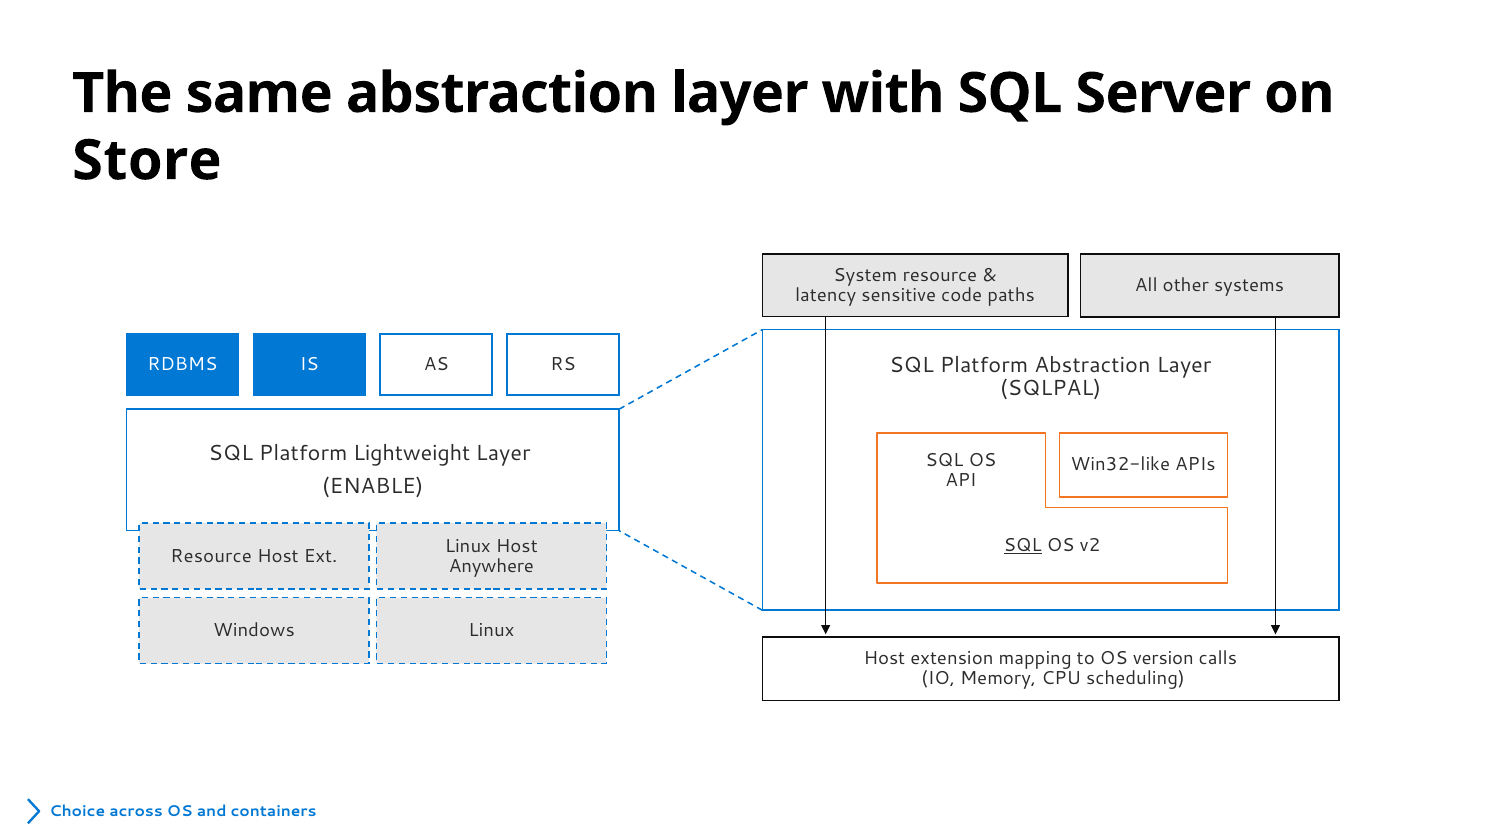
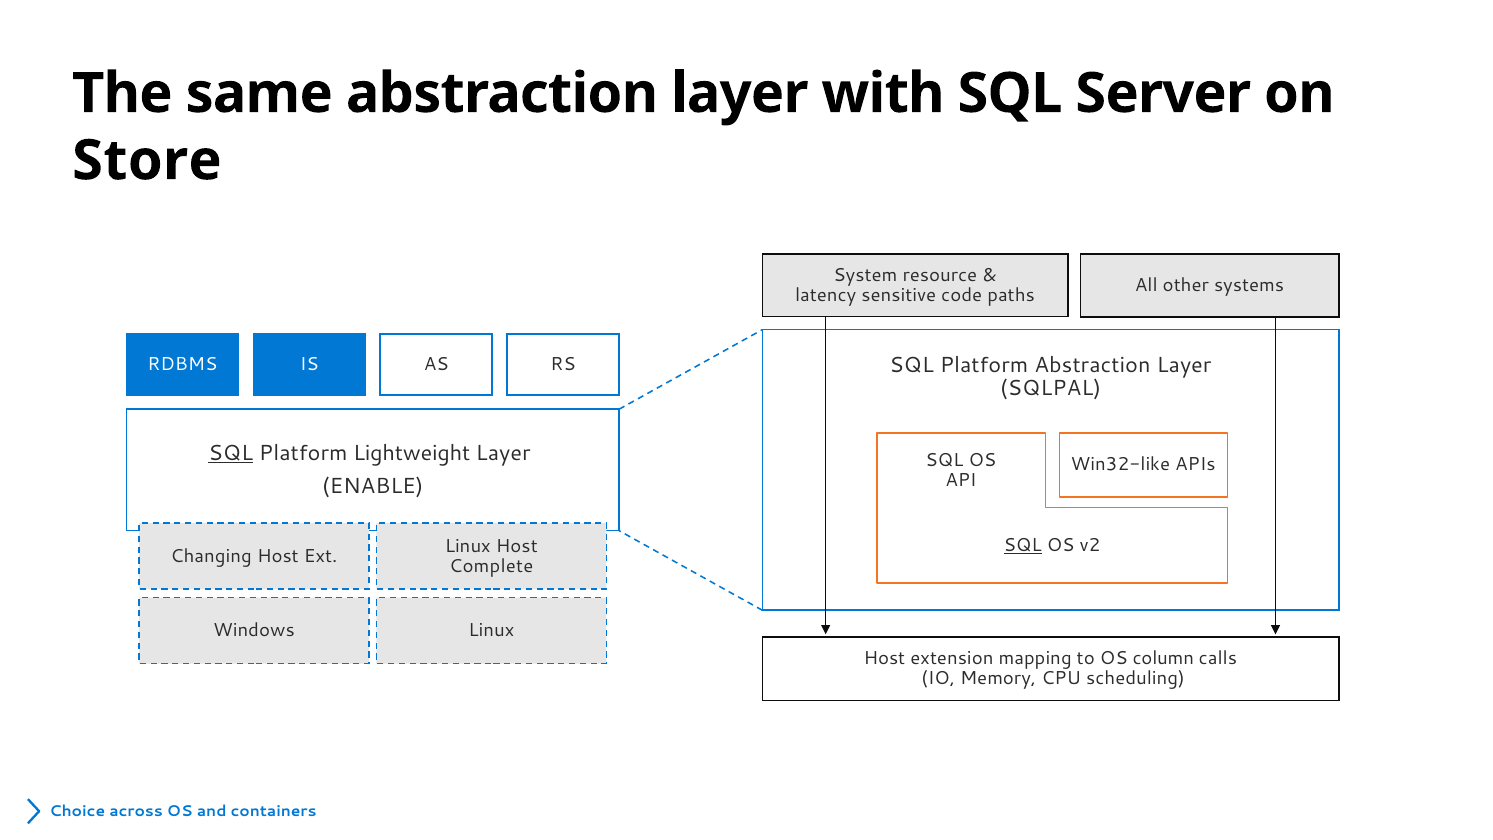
SQL underline: none -> present (231, 453)
Resource: Resource -> Changing (211, 556)
Anywhere: Anywhere -> Complete (491, 566)
version: version -> column (1163, 659)
